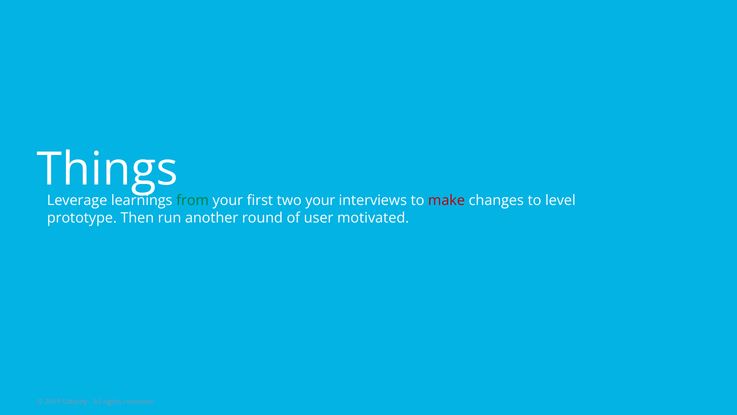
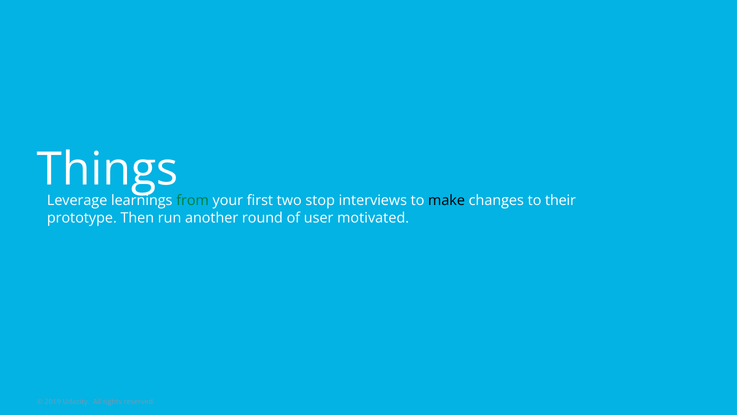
two your: your -> stop (320, 200)
make colour: red -> black (447, 200)
level: level -> their (560, 200)
